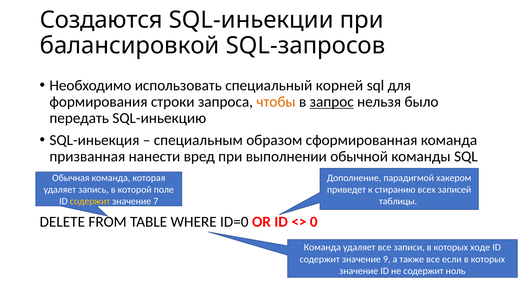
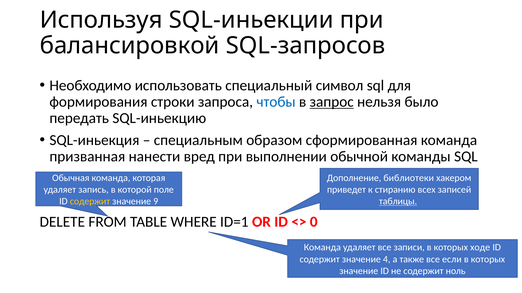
Создаются: Создаются -> Используя (101, 20)
корней: корней -> символ (340, 86)
чтобы colour: orange -> blue (276, 102)
парадигмой: парадигмой -> библиотеки (409, 178)
7: 7 -> 9 (156, 202)
таблицы underline: none -> present (398, 202)
ID=0: ID=0 -> ID=1 (234, 222)
9: 9 -> 4 (387, 260)
